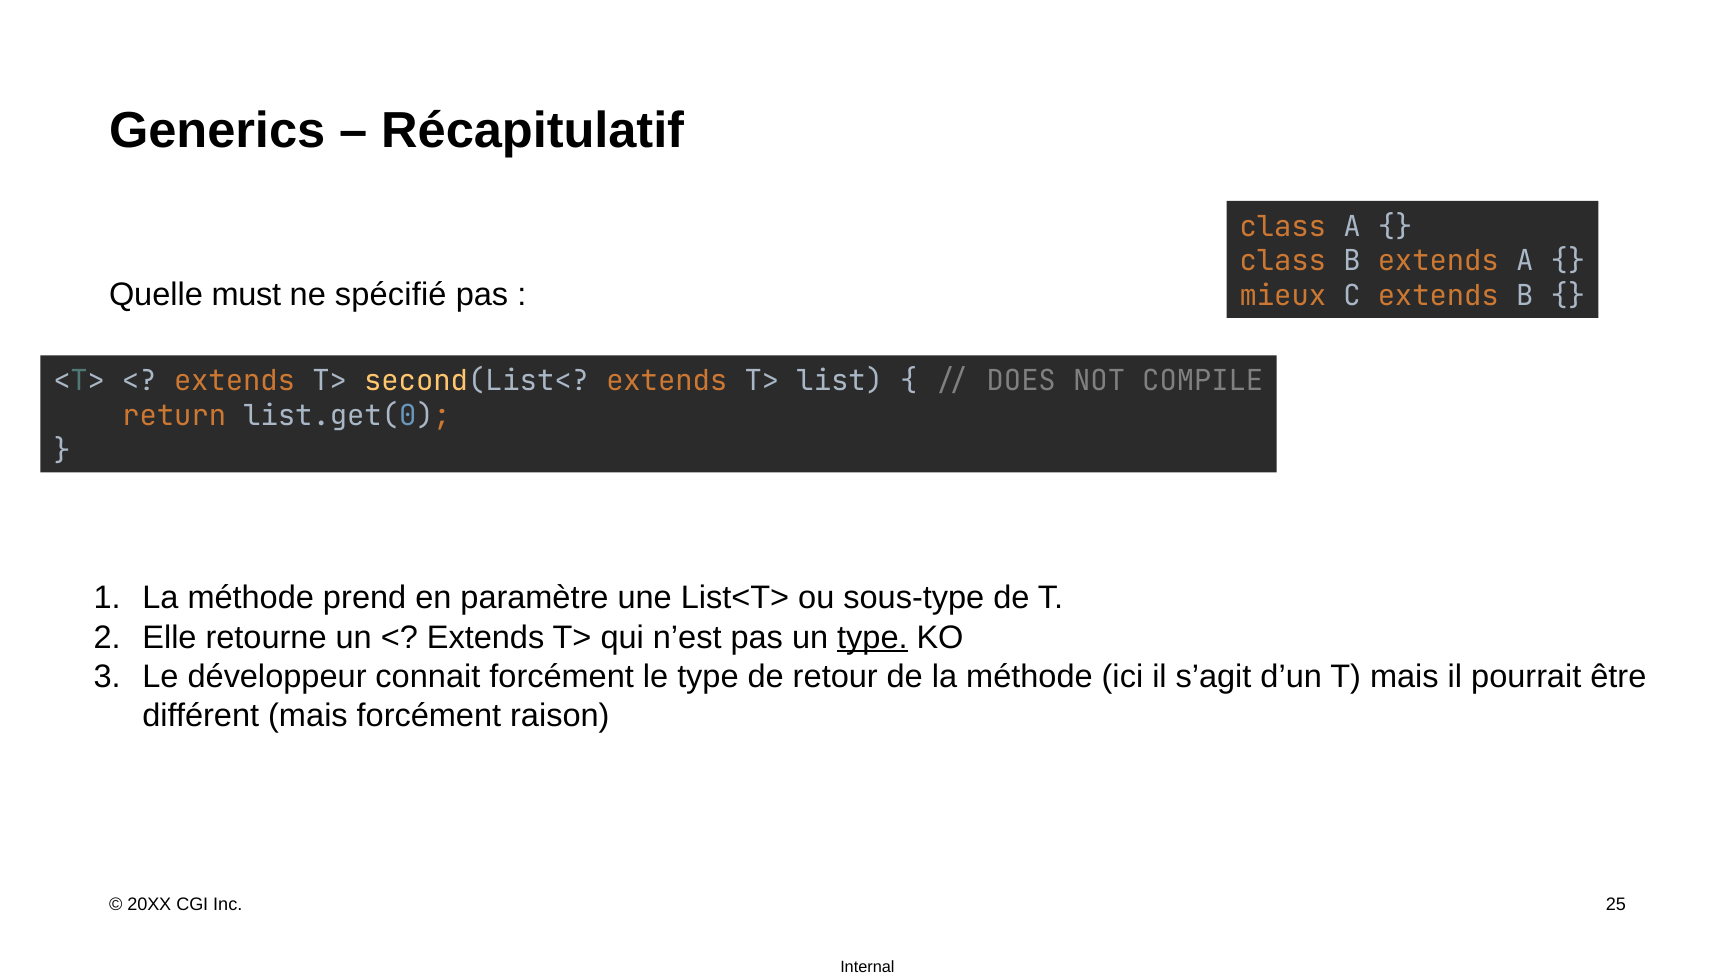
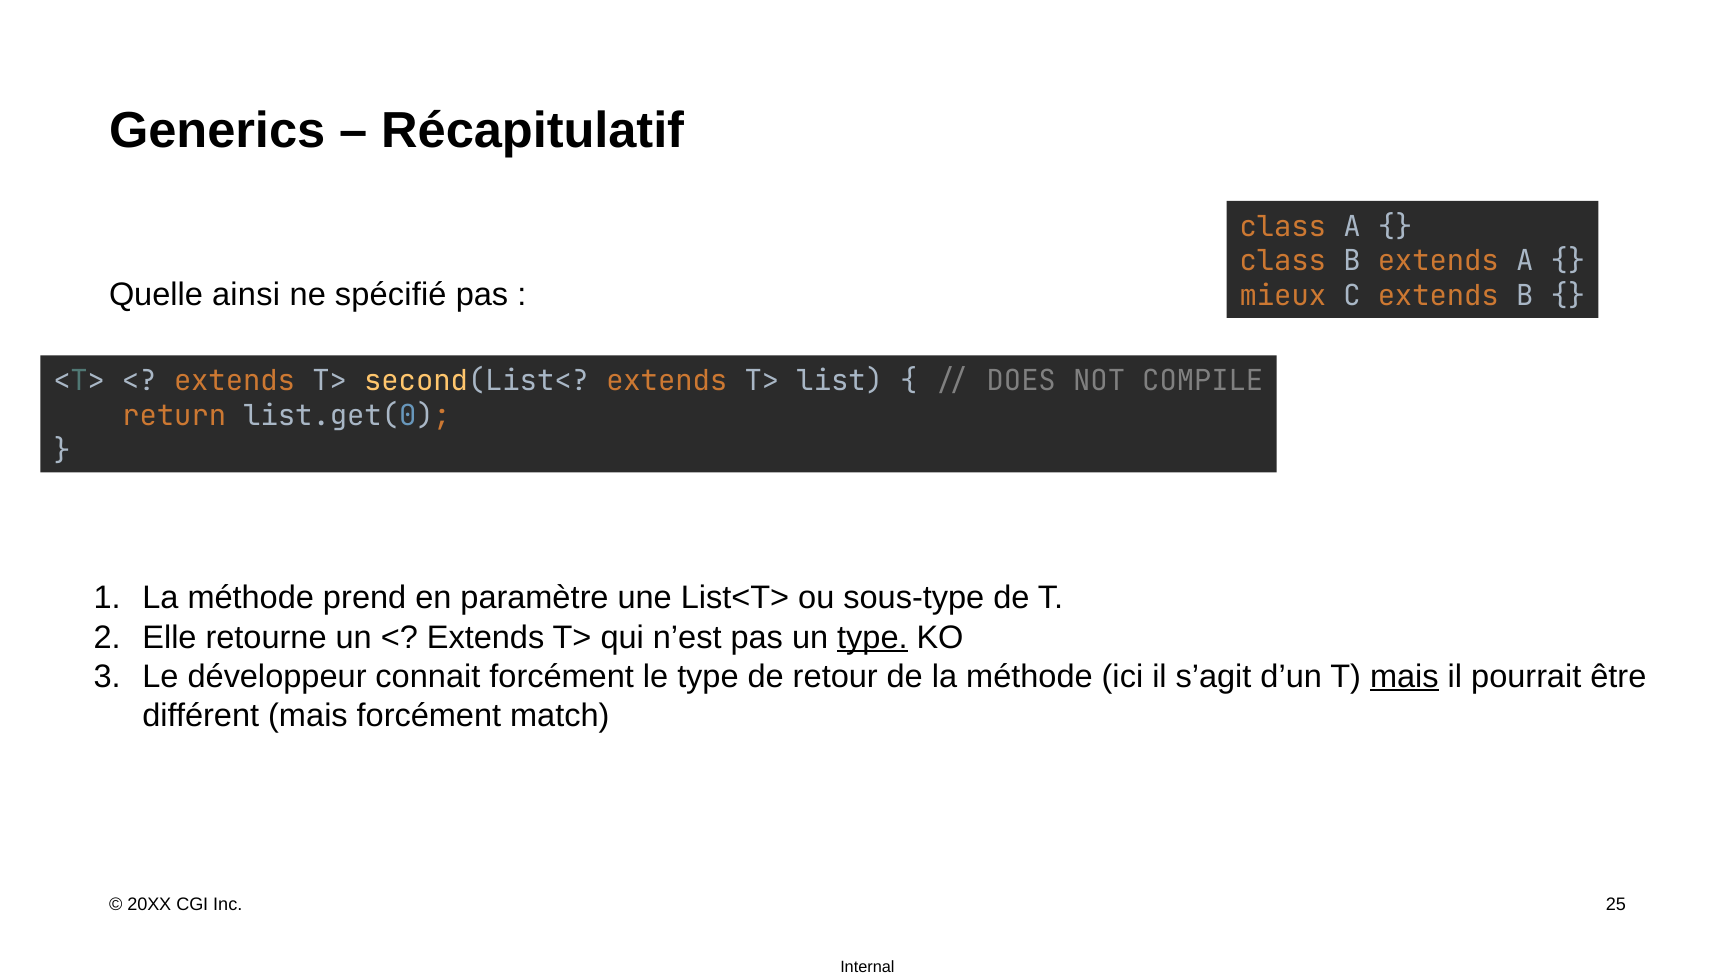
must: must -> ainsi (246, 295)
mais underline: none -> present (1404, 676)
raison: raison -> match (560, 715)
